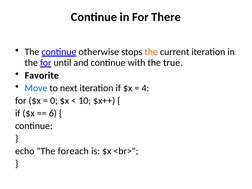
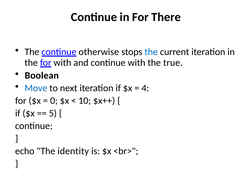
the colour: orange -> blue (151, 52)
for until: until -> with (62, 63)
Favorite: Favorite -> Boolean (42, 75)
6: 6 -> 5 (53, 113)
foreach: foreach -> identity (73, 151)
